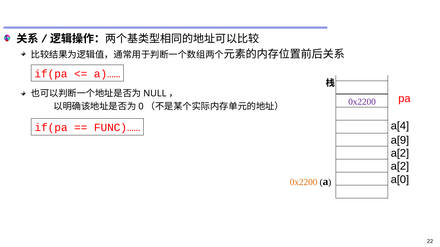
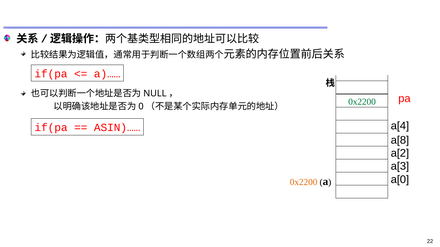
0x2200 colour: purple -> green (362, 102)
FUNC)……: FUNC)…… -> ASIN)…… (117, 128)
a[9: a[9 -> a[8 (400, 140)
a[2: a[2 -> a[3 (400, 166)
